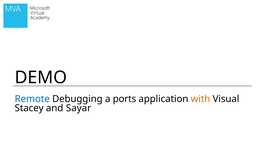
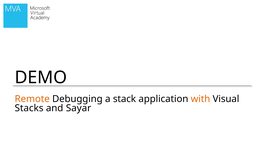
Remote colour: blue -> orange (32, 99)
ports: ports -> stack (124, 99)
Stacey: Stacey -> Stacks (29, 108)
